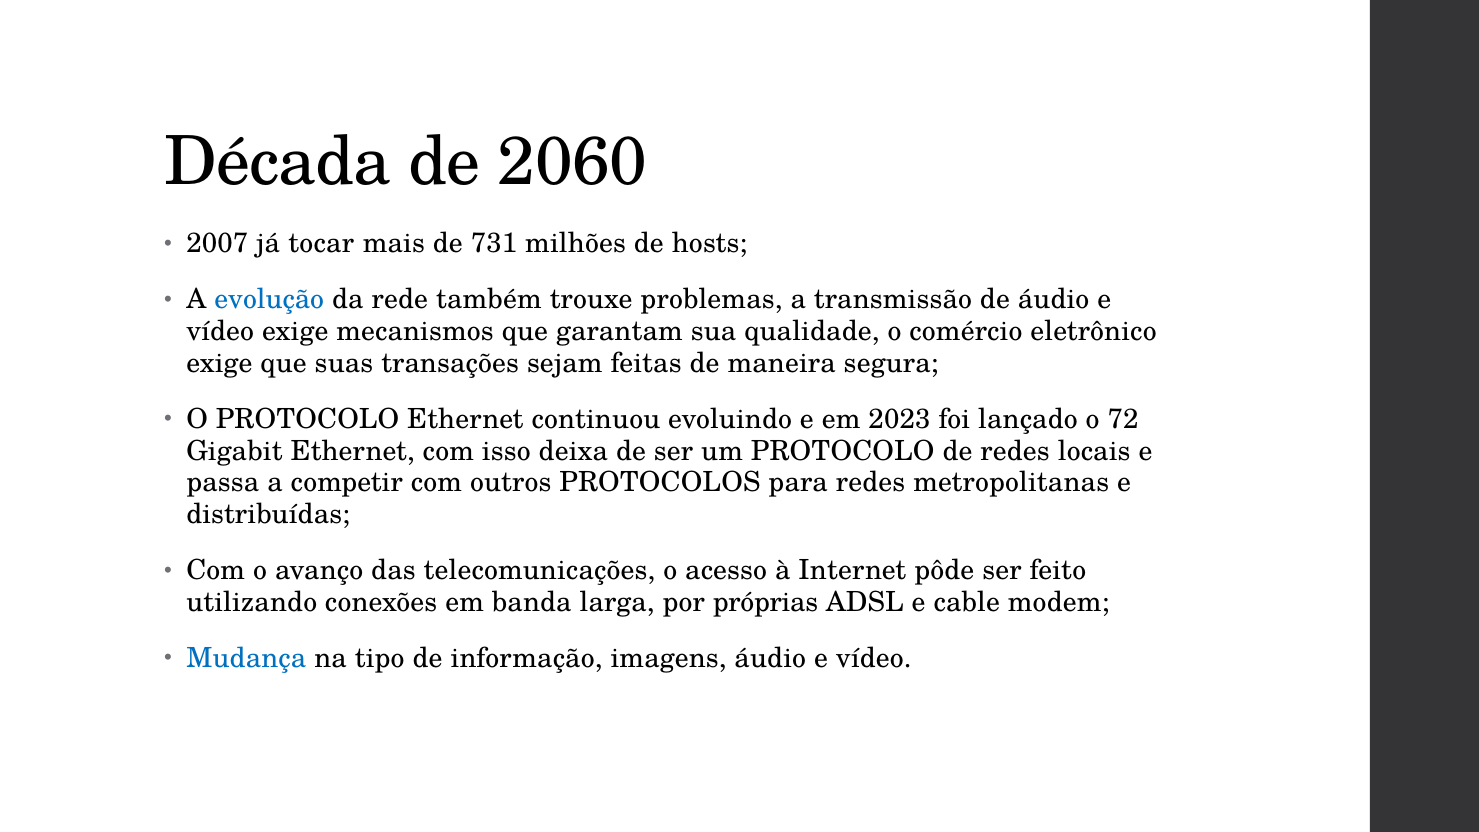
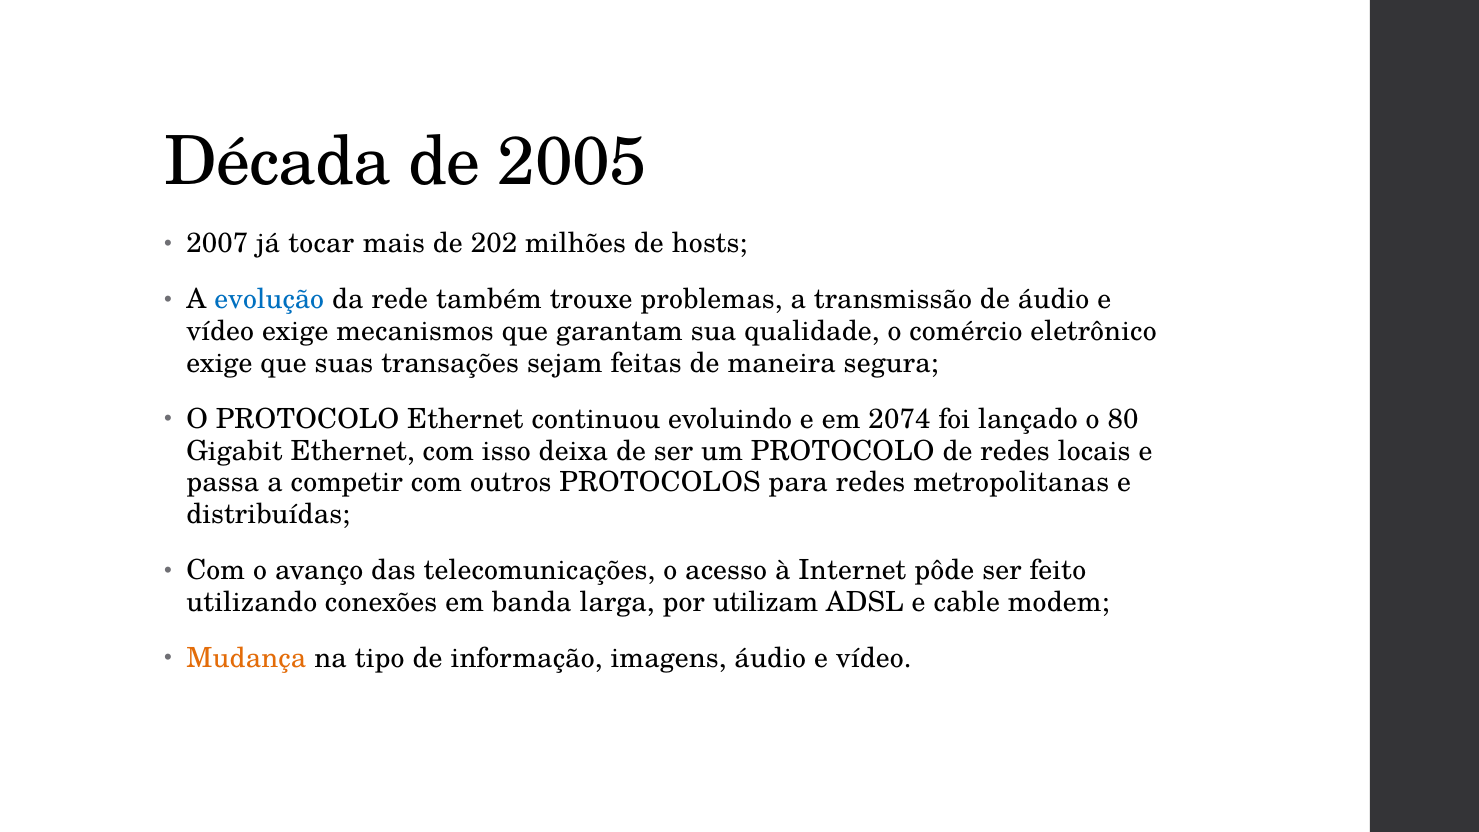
2060: 2060 -> 2005 (572, 163)
731: 731 -> 202 (494, 244)
2023: 2023 -> 2074 (899, 419)
72: 72 -> 80 (1123, 419)
próprias: próprias -> utilizam (765, 602)
Mudança colour: blue -> orange (246, 658)
